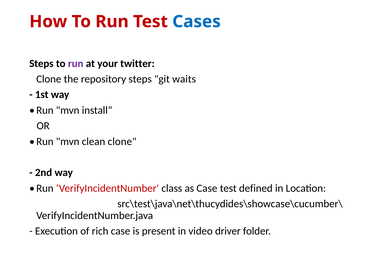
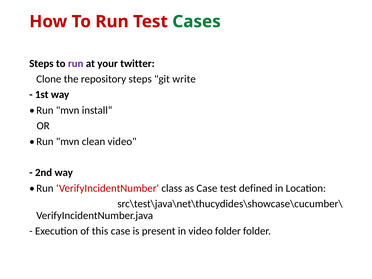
Cases colour: blue -> green (197, 22)
waits: waits -> write (184, 79)
clean clone: clone -> video (122, 141)
rich: rich -> this (100, 231)
video driver: driver -> folder (228, 231)
